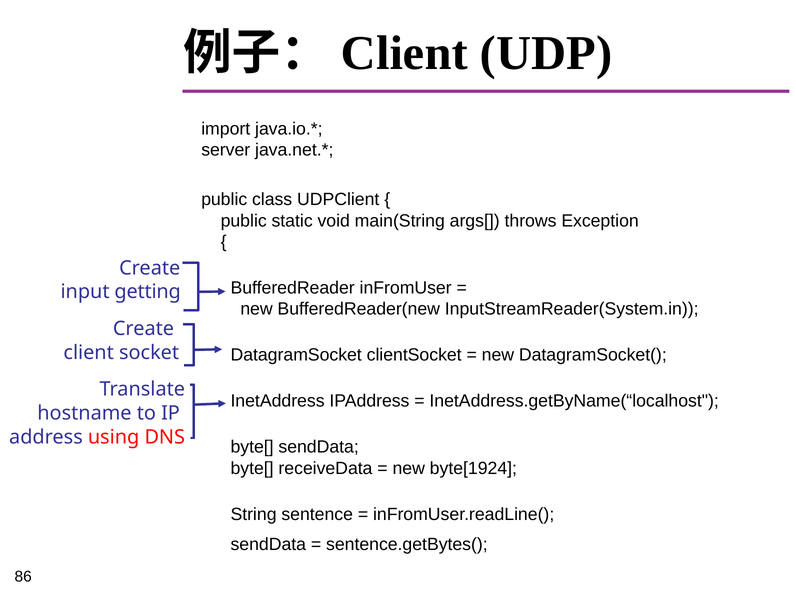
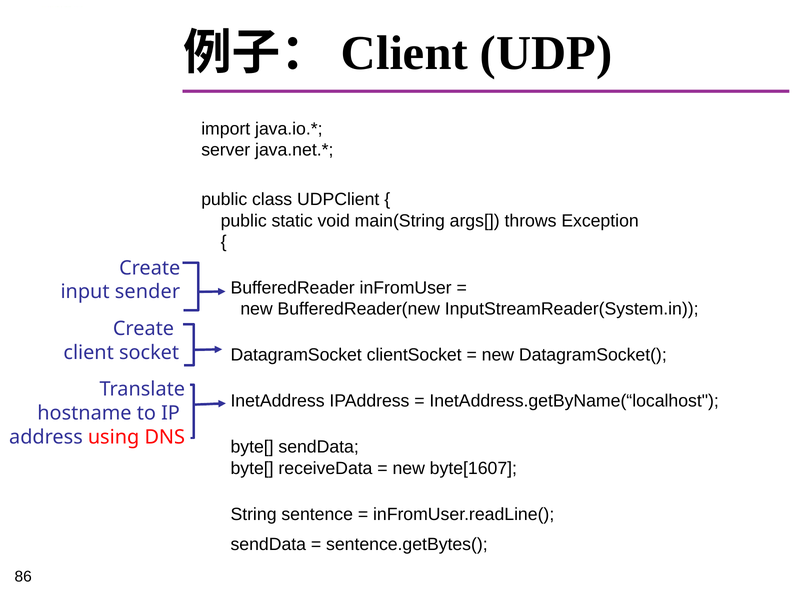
getting: getting -> sender (147, 292)
byte[1924: byte[1924 -> byte[1607 (473, 468)
